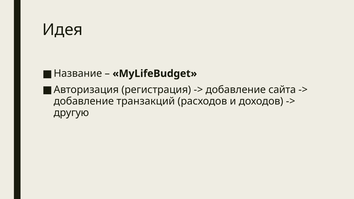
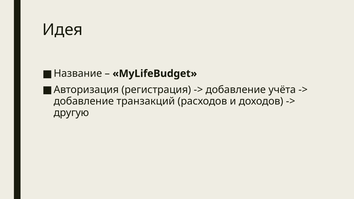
сайта: сайта -> учёта (282, 90)
